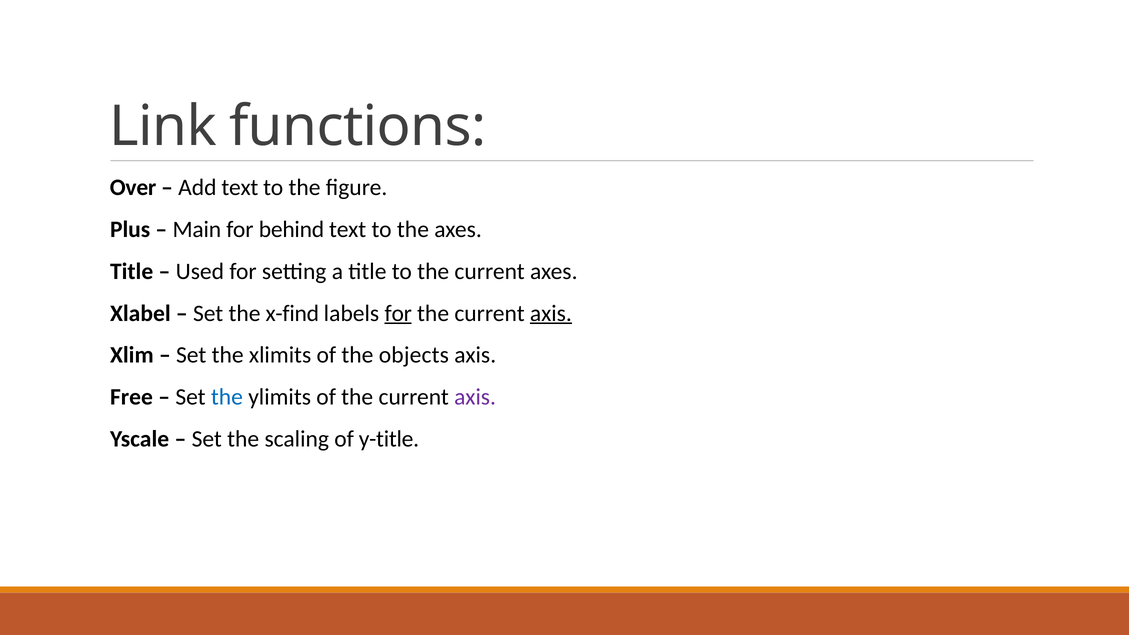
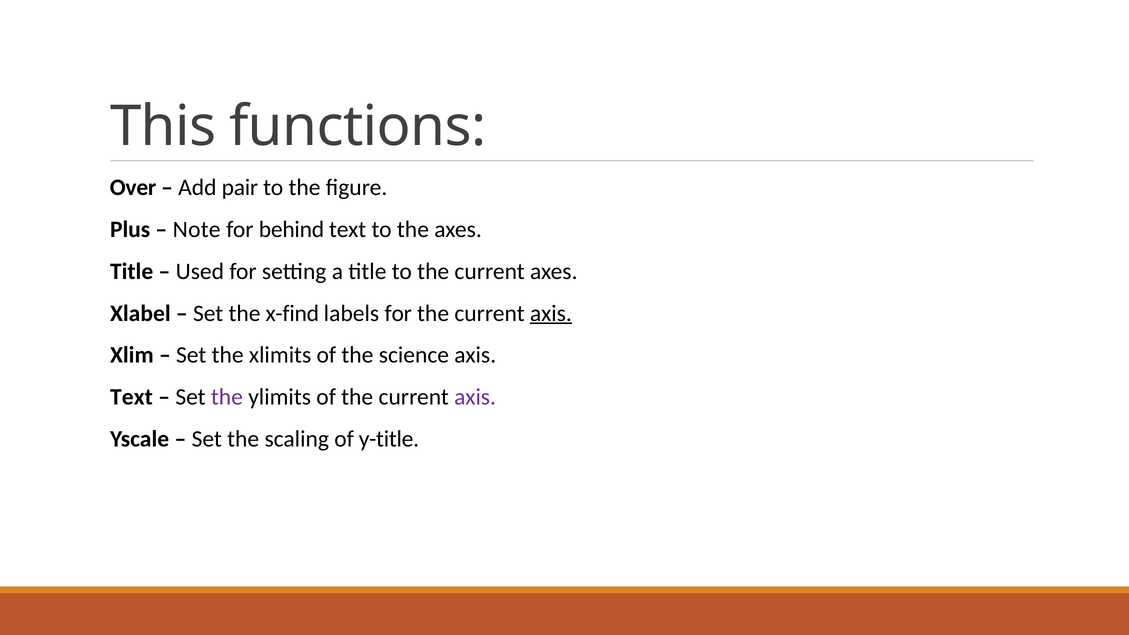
Link: Link -> This (163, 126)
Add text: text -> pair (240, 188)
Main: Main -> Note (197, 230)
for underline: present -> none (398, 313)
objects: objects -> science (414, 355)
Free: Free -> Text (131, 397)
the colour: blue -> purple (227, 397)
